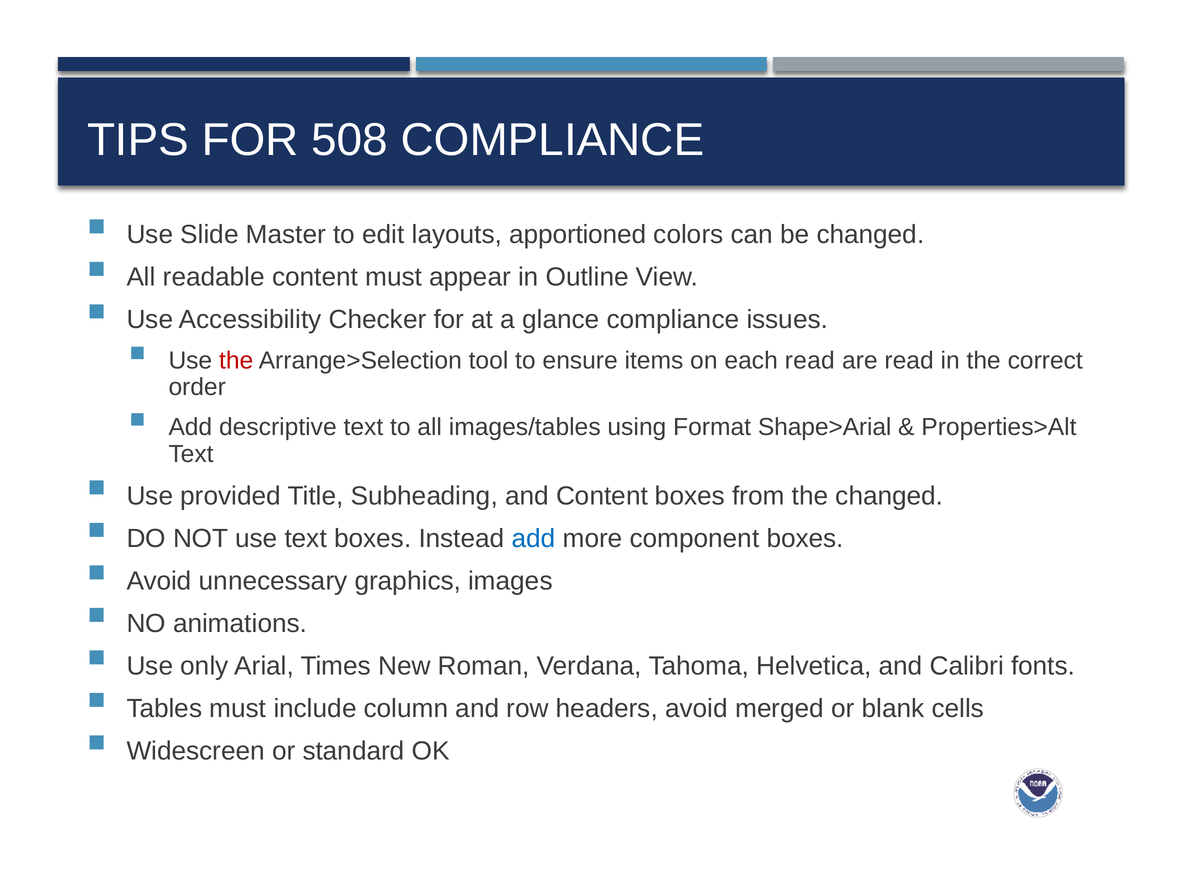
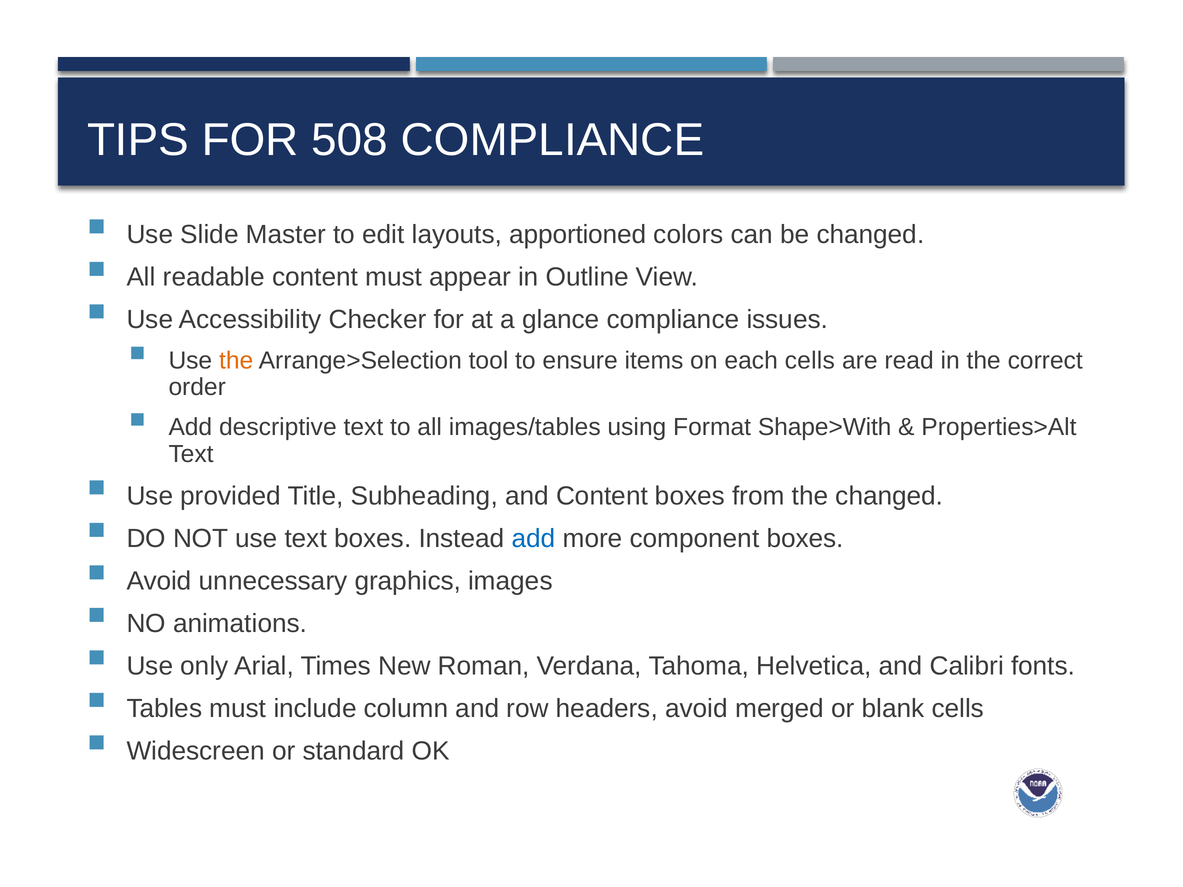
the colour: red -> orange (236, 361)
each read: read -> cells (810, 361)
Shape>Arial: Shape>Arial -> Shape>With (825, 427)
